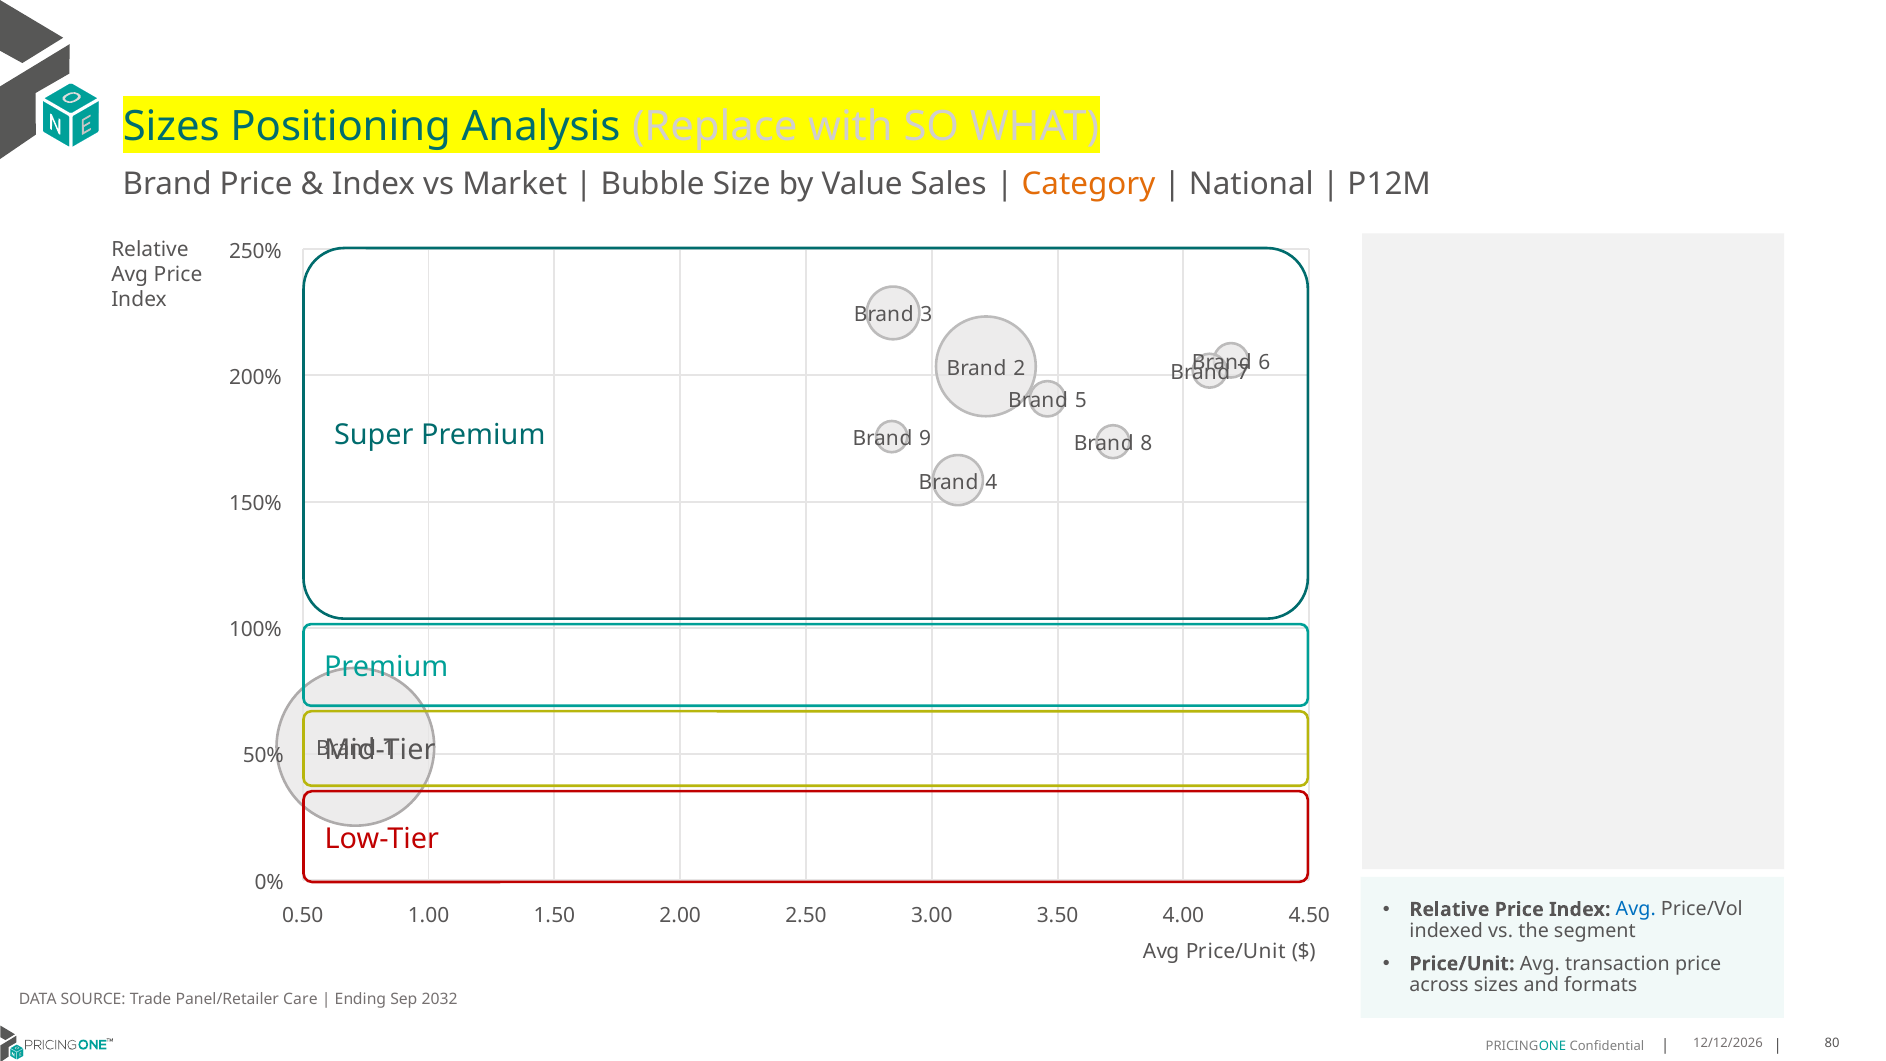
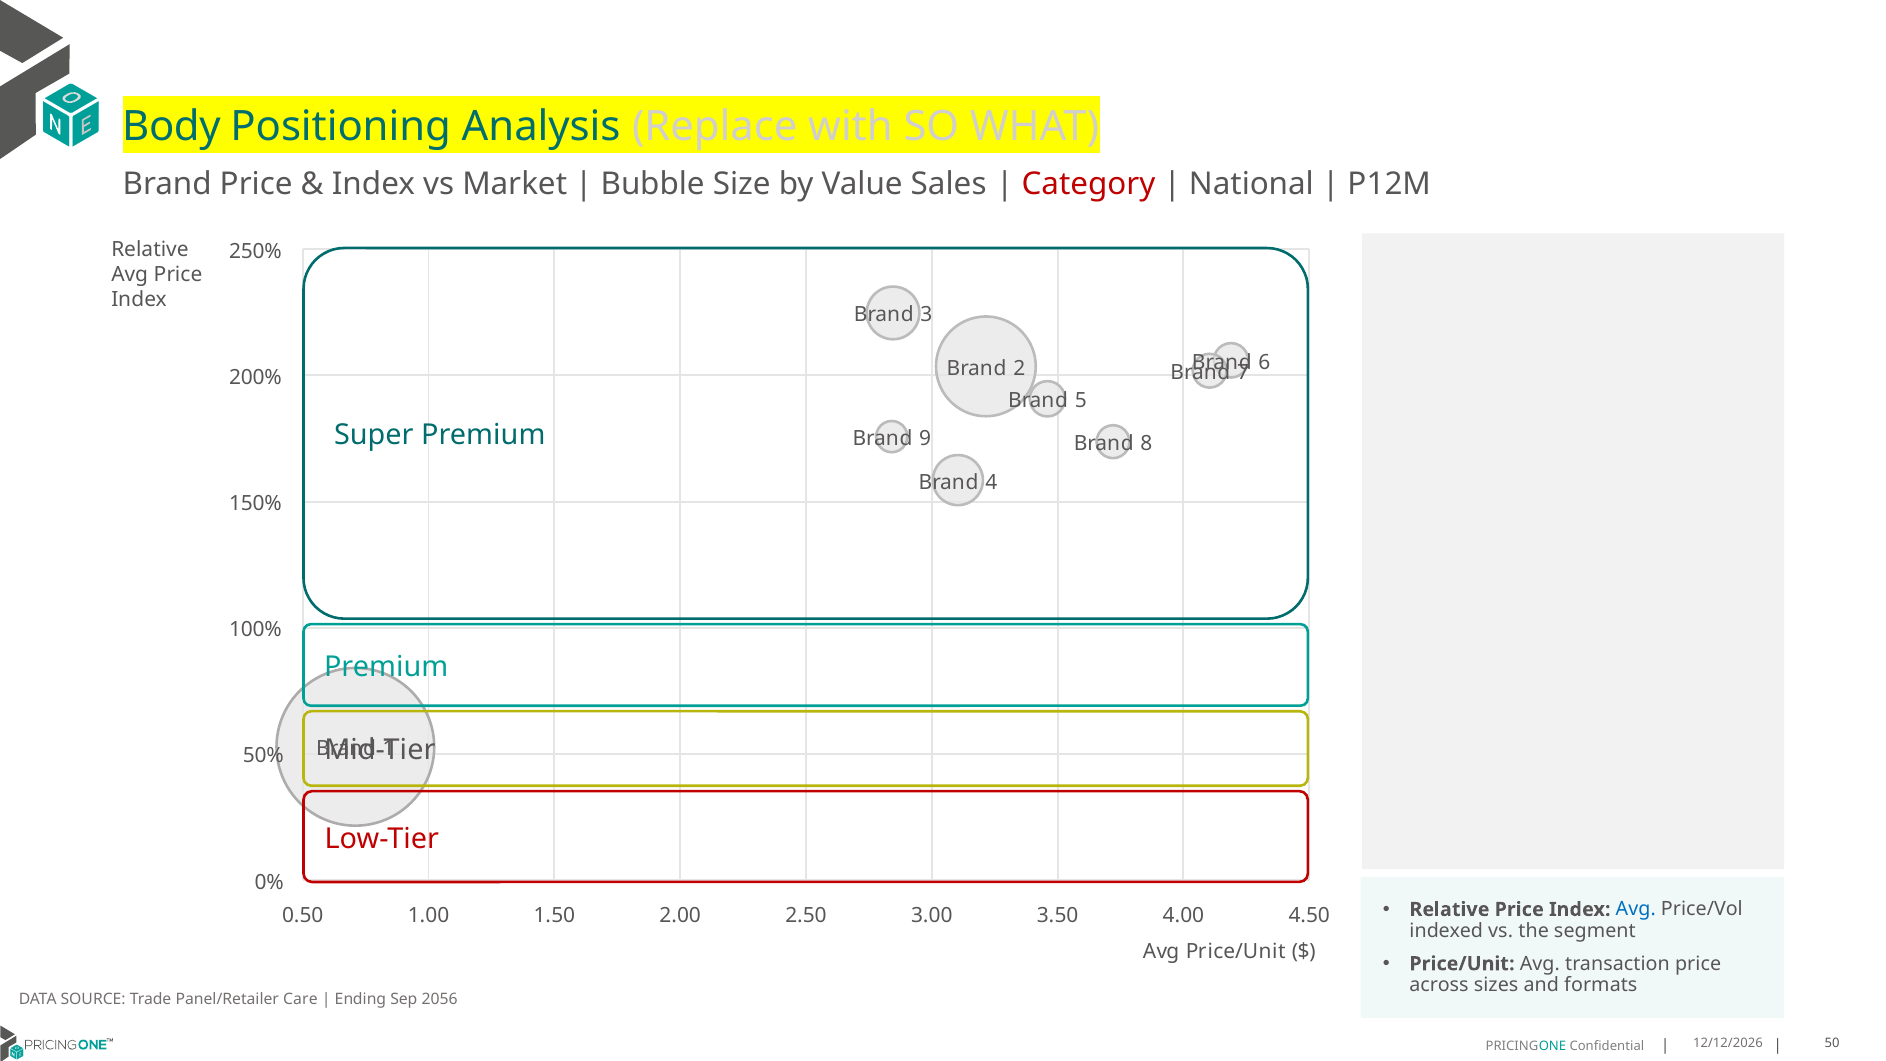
Sizes: Sizes -> Body (171, 127)
Category colour: orange -> red (1089, 184)
2032: 2032 -> 2056 (440, 999)
80: 80 -> 50 (1832, 1043)
